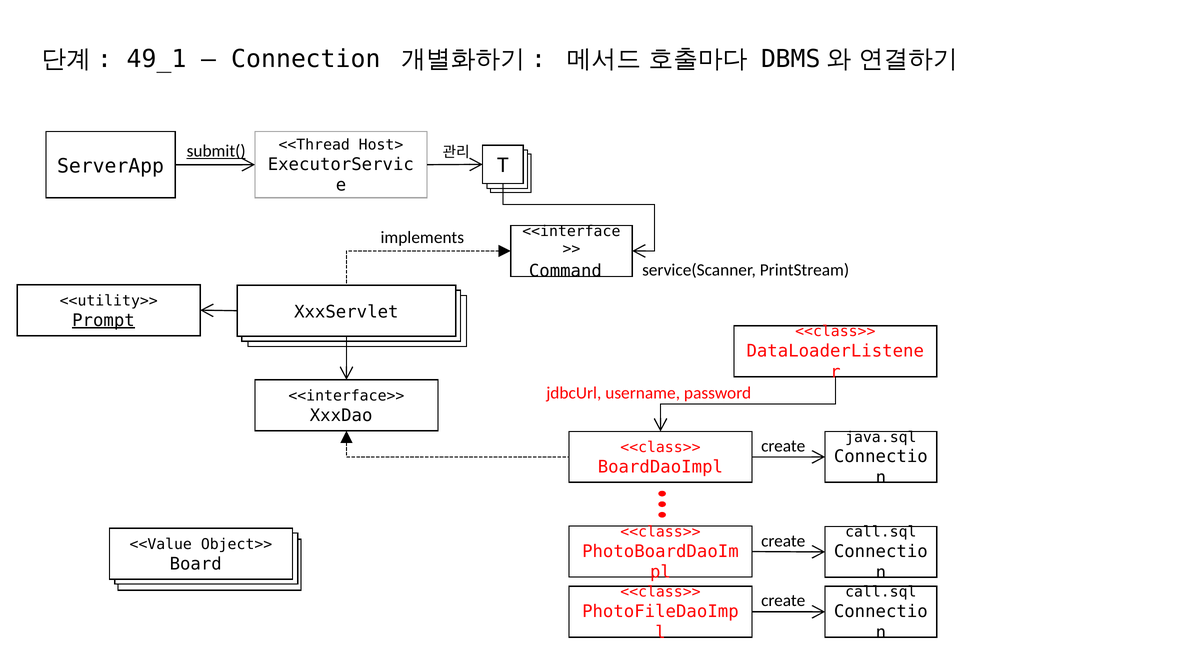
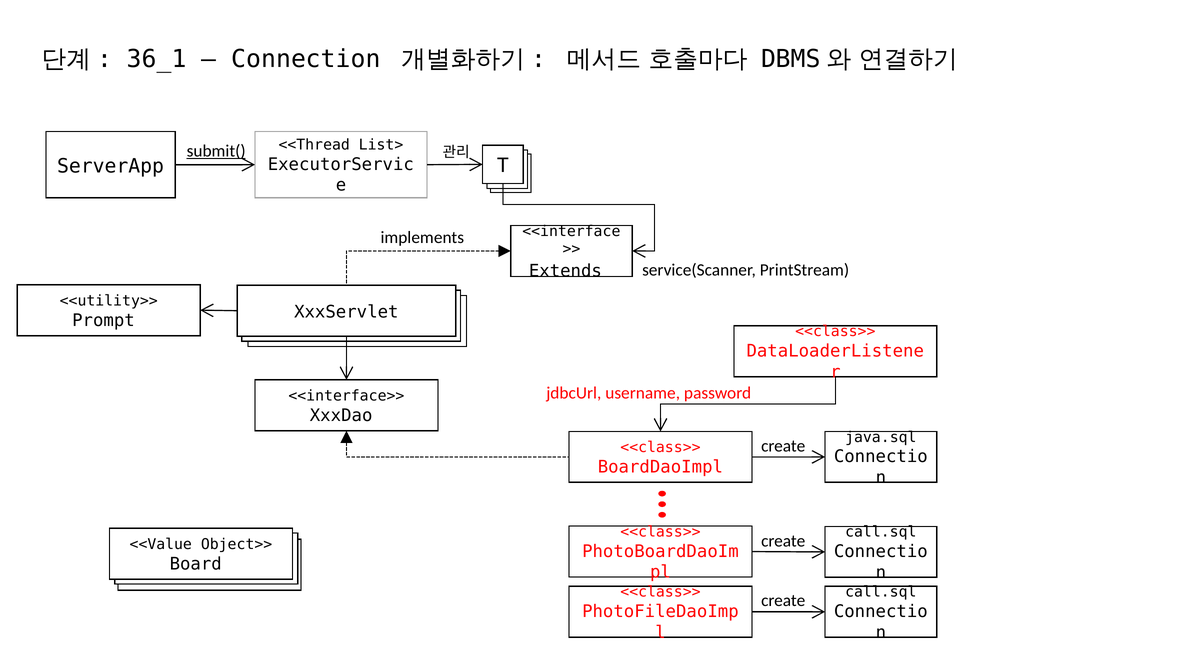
49_1: 49_1 -> 36_1 (157, 59)
Host>: Host> -> List> (381, 145)
Command: Command -> Extends (565, 271)
Prompt underline: present -> none (103, 320)
